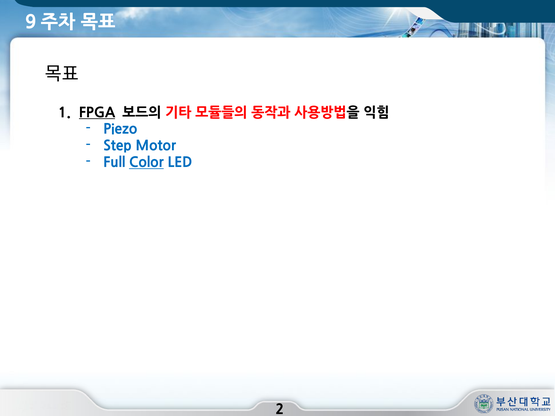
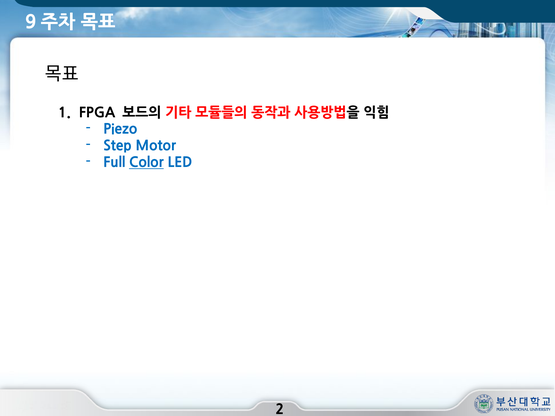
FPGA underline: present -> none (97, 113)
